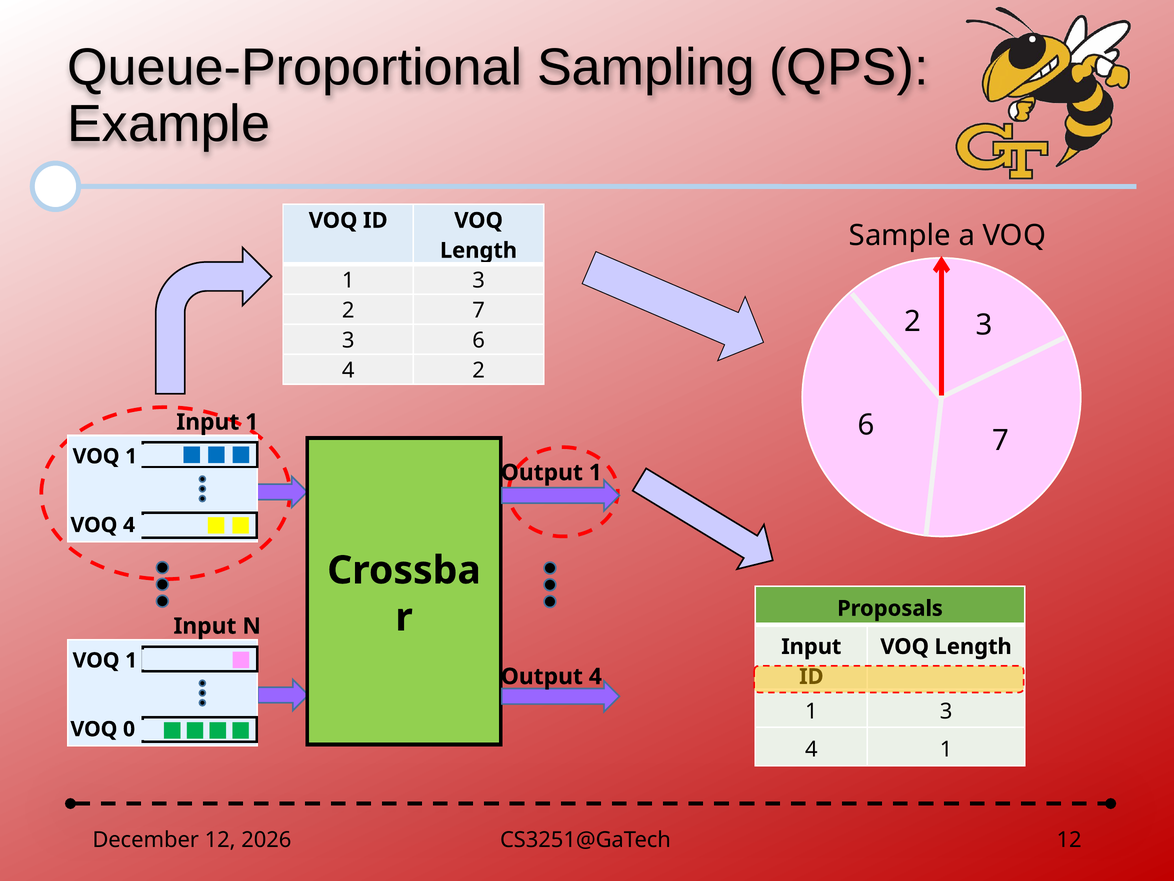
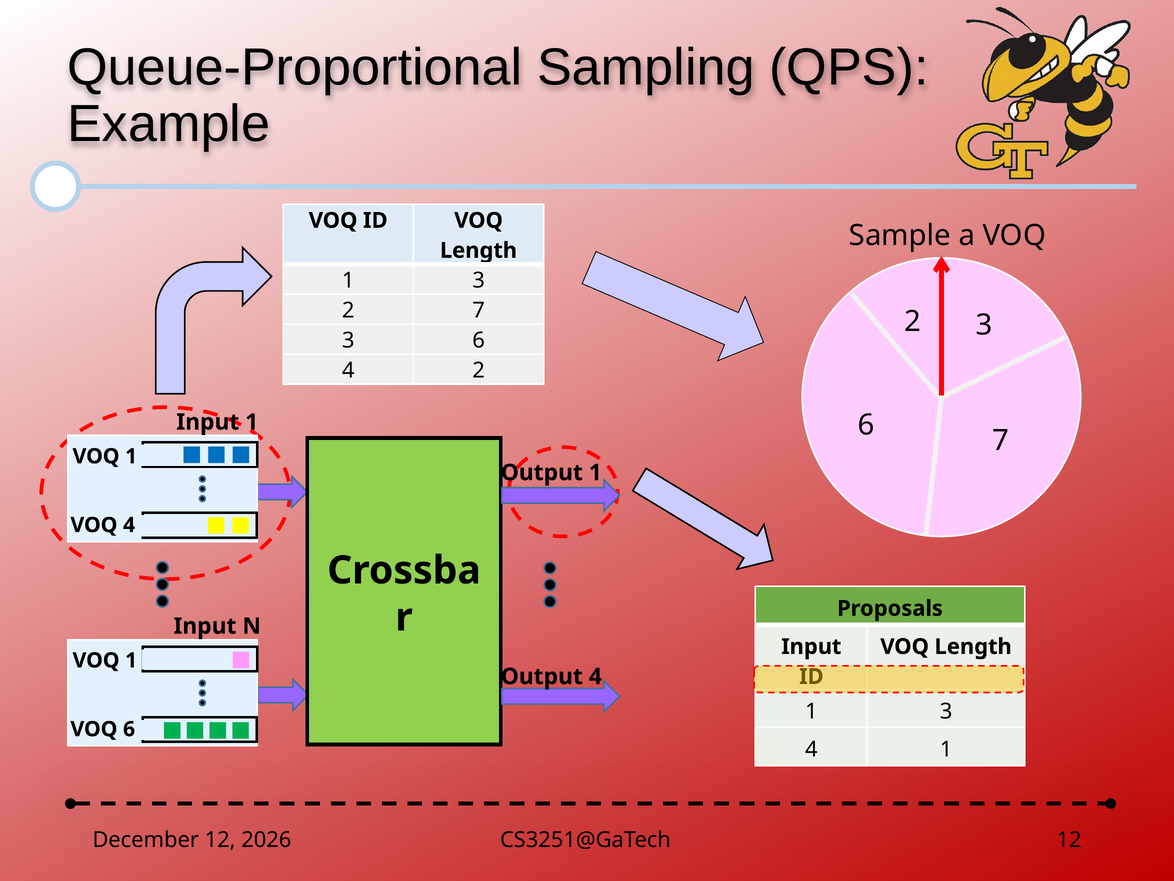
VOQ 0: 0 -> 6 (129, 729)
